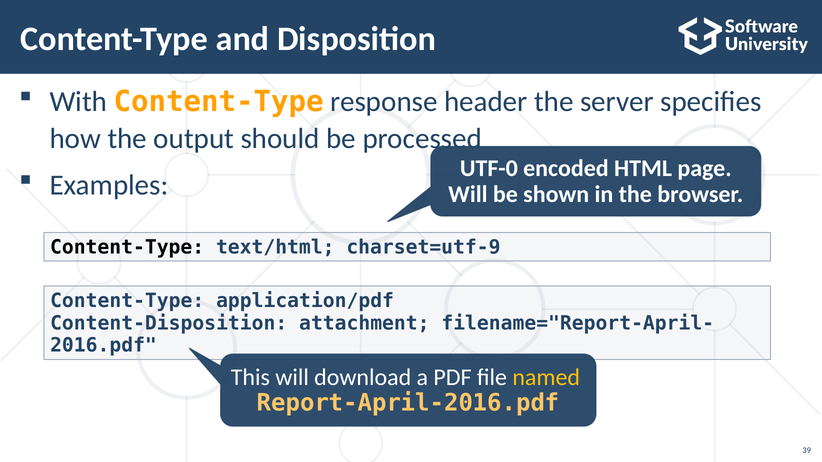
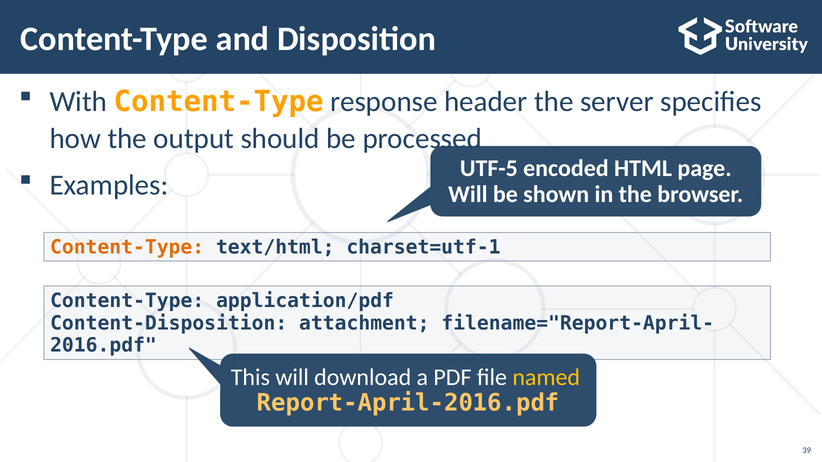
UTF-0: UTF-0 -> UTF-5 (489, 169)
Content-Type colour: black -> orange (127, 247)
charset=utf-9: charset=utf-9 -> charset=utf-1 (423, 247)
